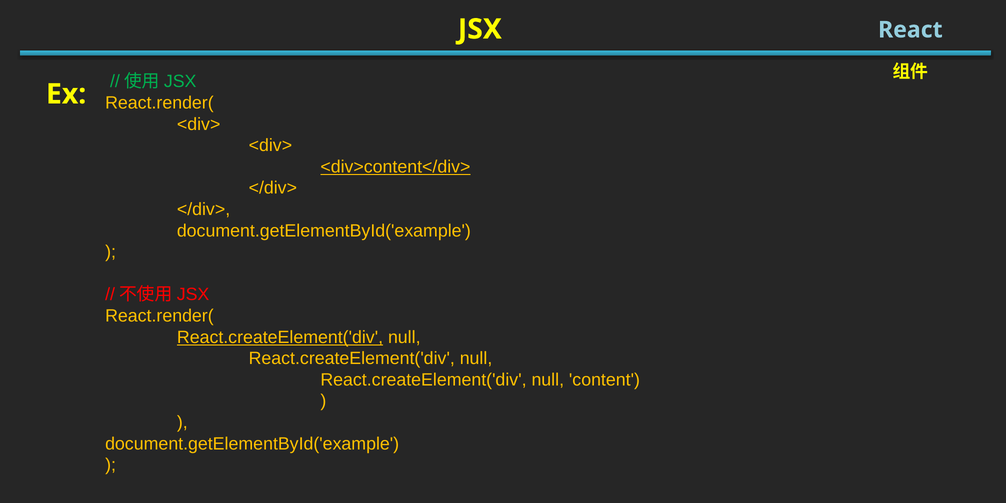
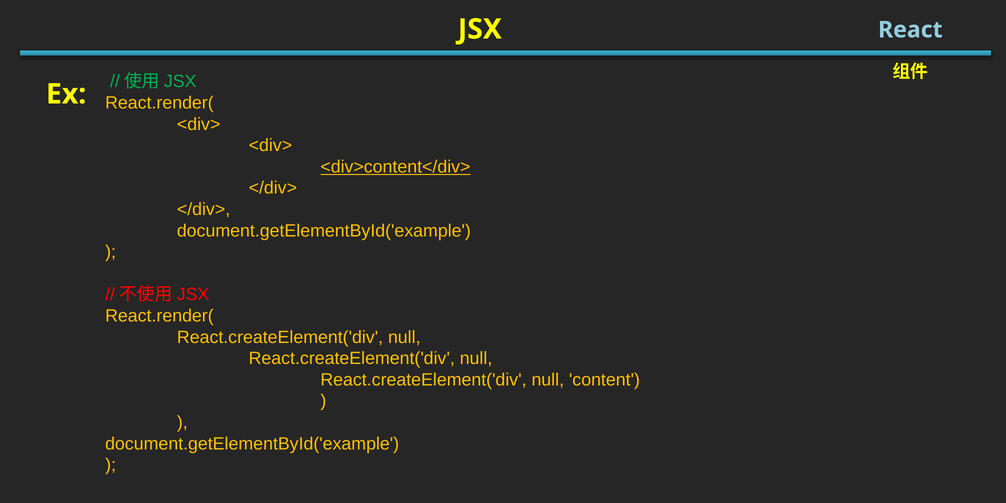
React.createElement('div underline: present -> none (280, 337)
